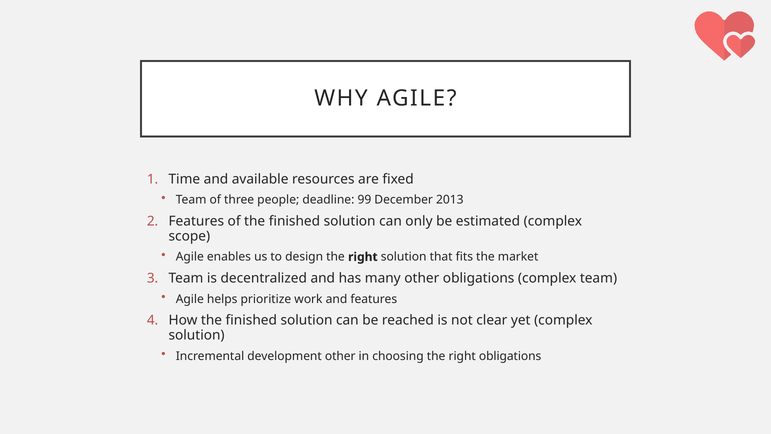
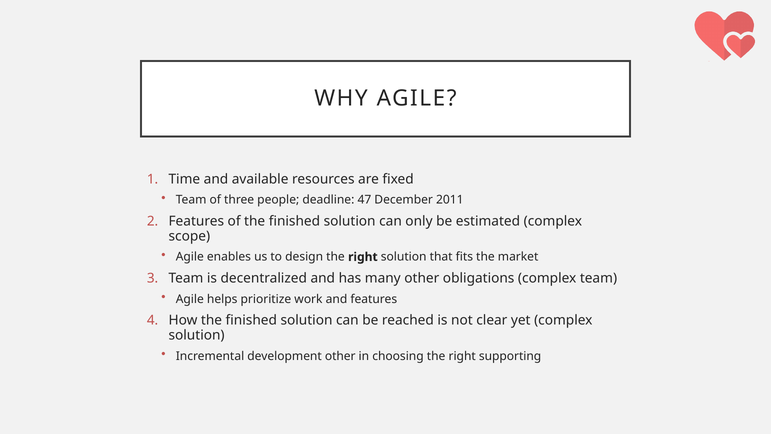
99: 99 -> 47 (364, 200)
2013: 2013 -> 2011 (450, 200)
right obligations: obligations -> supporting (510, 356)
